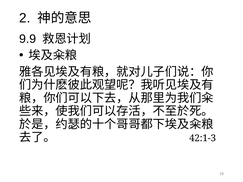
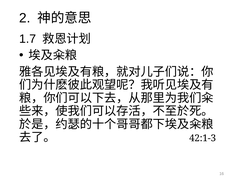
9.9: 9.9 -> 1.7 (28, 39)
